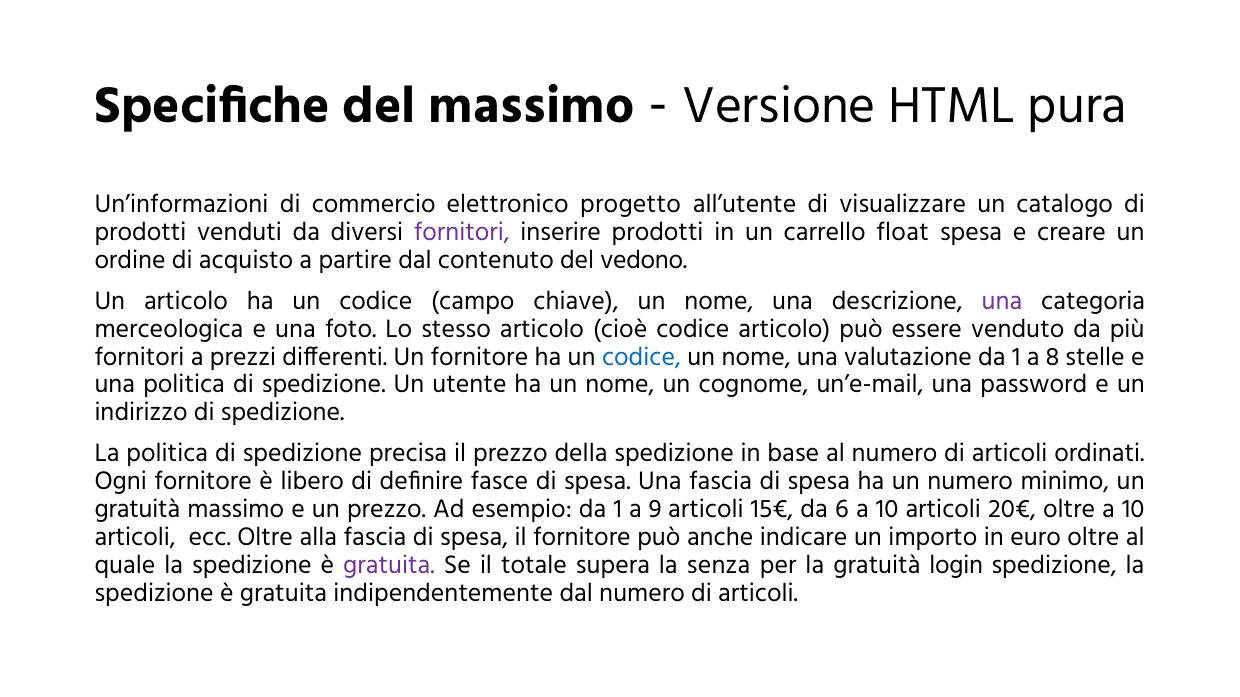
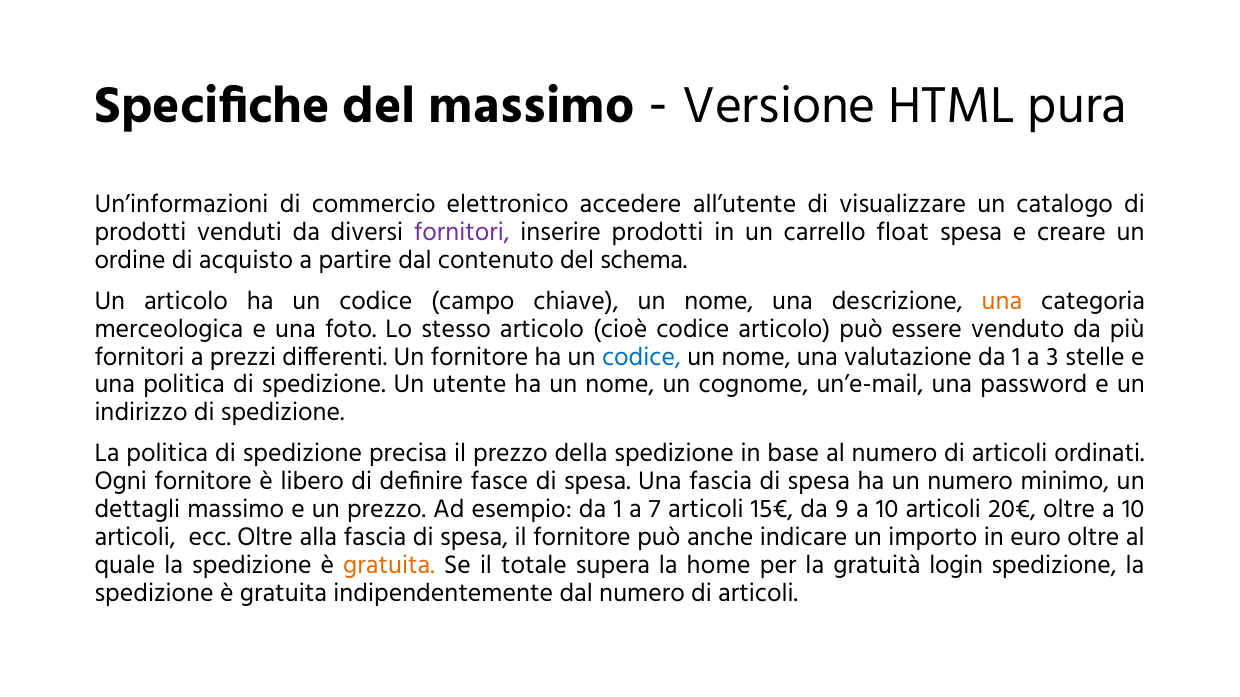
progetto: progetto -> accedere (631, 204)
vedono: vedono -> schema (644, 260)
una colour: purple -> orange (1002, 301)
8: 8 -> 3 (1052, 357)
gratuità: gratuità -> dettagli (137, 509)
9: 9 -> 7 (655, 509)
6: 6 -> 9 (842, 509)
gratuita colour: purple -> orange (389, 565)
senza: senza -> home (719, 565)
